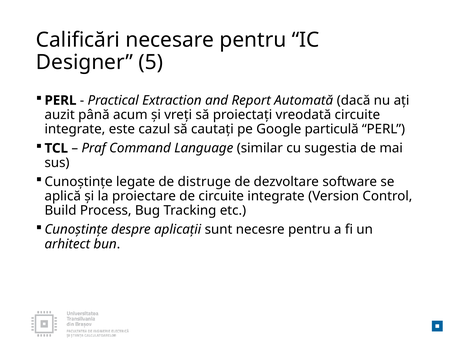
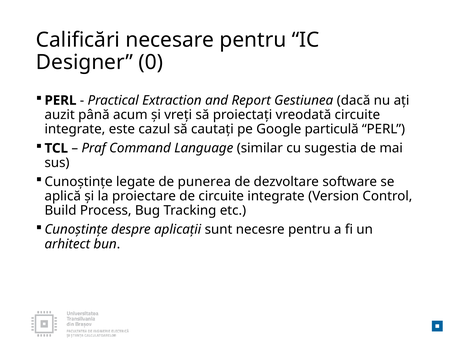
5: 5 -> 0 (151, 63)
Automată: Automată -> Gestiunea (304, 101)
distruge: distruge -> punerea (204, 182)
